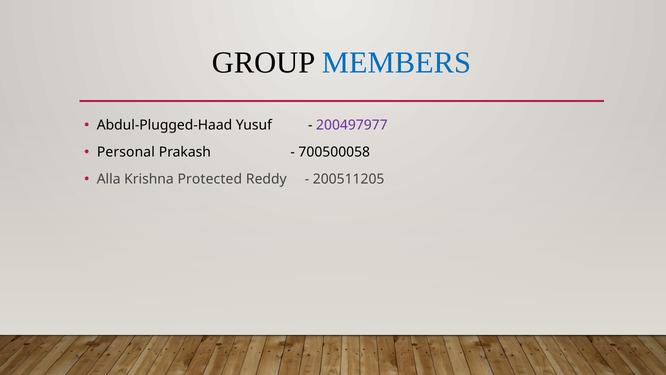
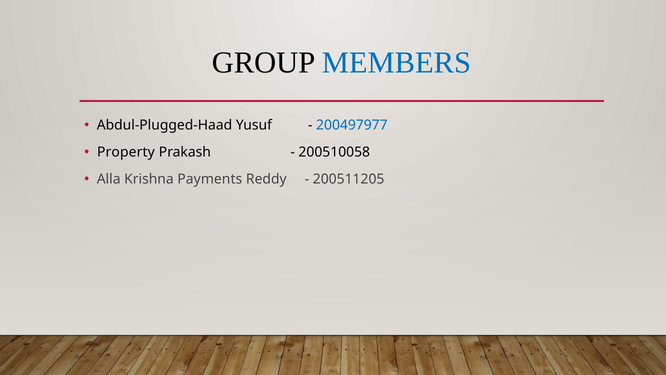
200497977 colour: purple -> blue (352, 125)
Personal: Personal -> Property (126, 152)
700500058: 700500058 -> 200510058 (334, 152)
Protected: Protected -> Payments (210, 179)
